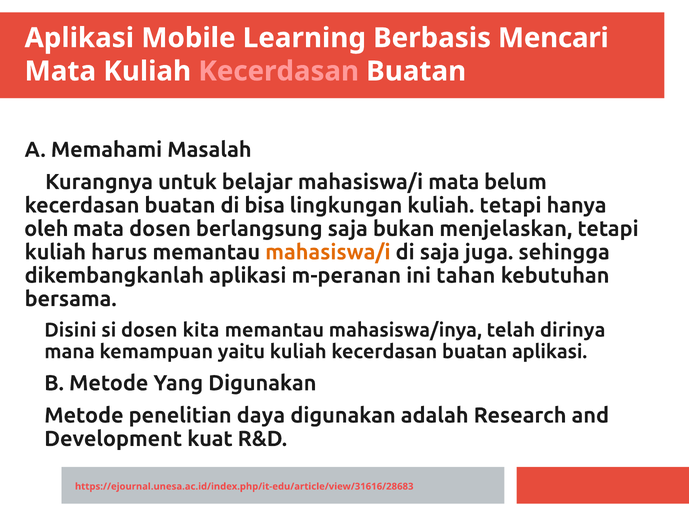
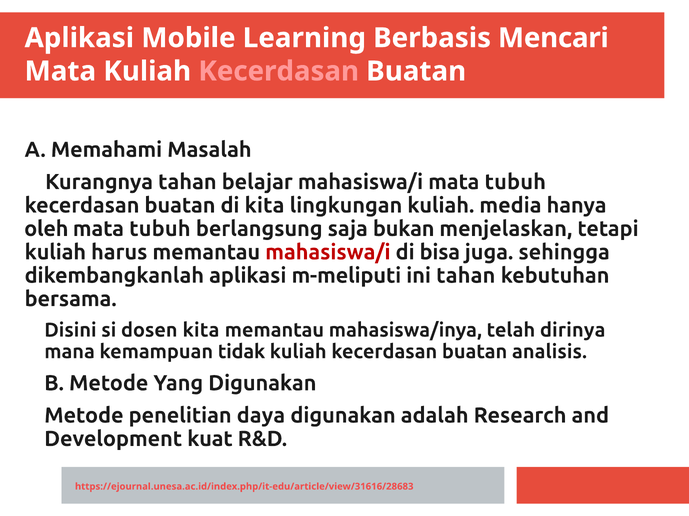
Kurangnya untuk: untuk -> tahan (187, 182)
mahasiswa/i mata belum: belum -> tubuh (515, 182)
di bisa: bisa -> kita (264, 206)
kuliah tetapi: tetapi -> media (510, 206)
dosen: dosen -> tubuh (160, 229)
mahasiswa/i colour: orange -> red (328, 252)
di saja: saja -> bisa (440, 252)
m-peranan: m-peranan -> m-meliputi (346, 276)
yaitu: yaitu -> tidak (241, 352)
buatan aplikasi: aplikasi -> analisis (549, 352)
